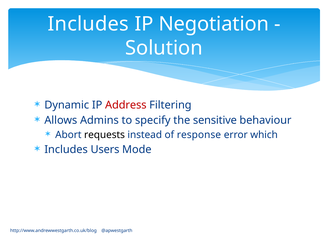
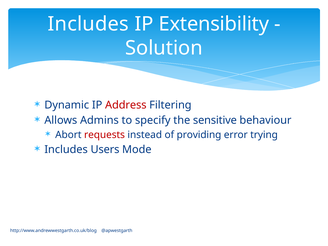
Negotiation: Negotiation -> Extensibility (214, 24)
requests colour: black -> red (105, 135)
response: response -> providing (199, 135)
which: which -> trying (264, 135)
